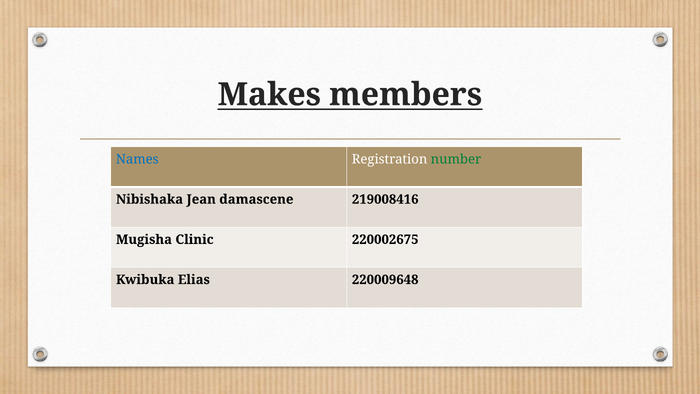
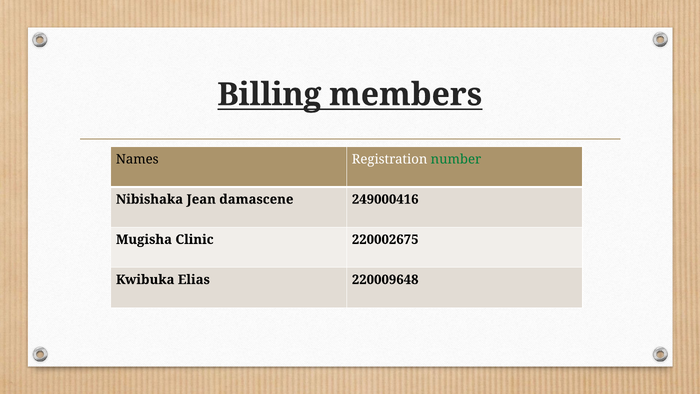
Makes: Makes -> Billing (269, 95)
Names colour: blue -> black (137, 159)
219008416: 219008416 -> 249000416 (385, 199)
